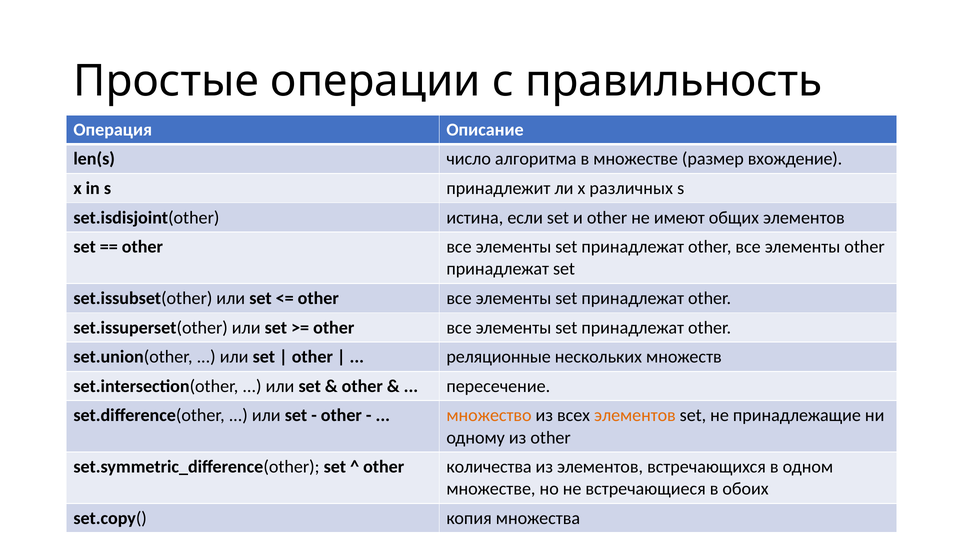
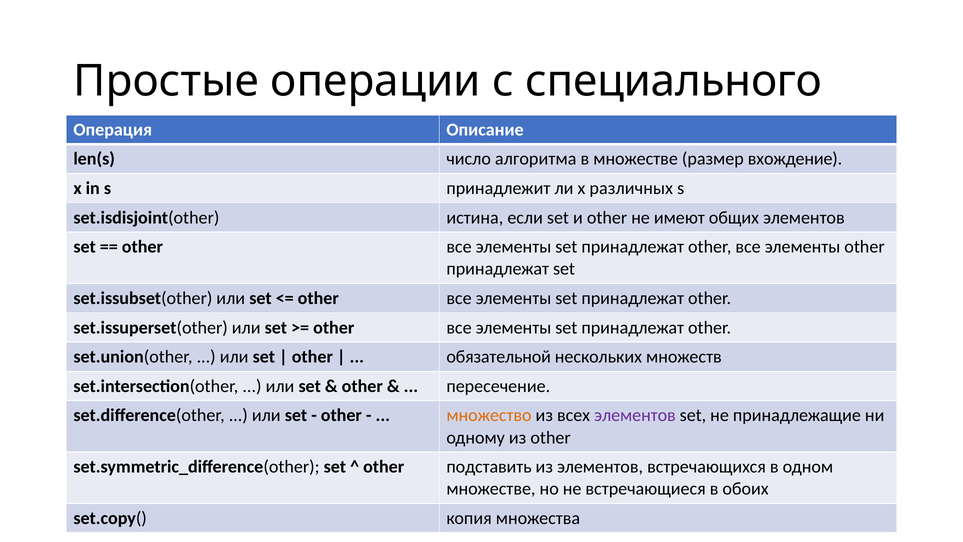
правильность: правильность -> специального (674, 81)
реляционные: реляционные -> обязательной (499, 357)
элементов colour: orange -> purple (635, 415)
количества: количества -> подставить (489, 467)
